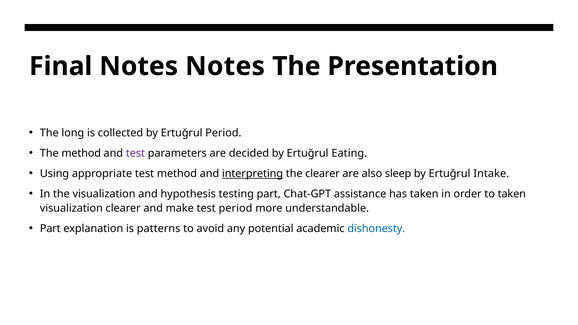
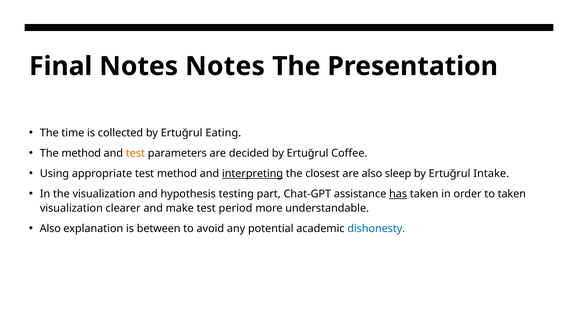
long: long -> time (73, 133)
Ertuğrul Period: Period -> Eating (223, 133)
test colour: purple -> orange (135, 153)
Eating: Eating -> Coffee (349, 153)
the clearer: clearer -> closest (323, 174)
has underline: none -> present (398, 194)
Part: Part -> Also (50, 229)
patterns: patterns -> between (159, 229)
